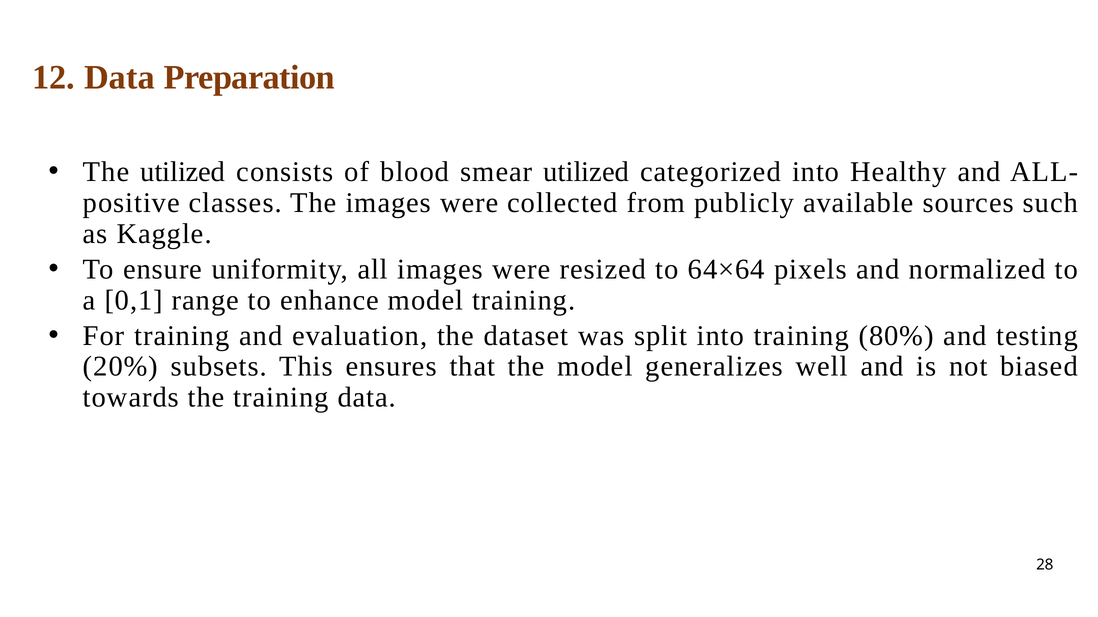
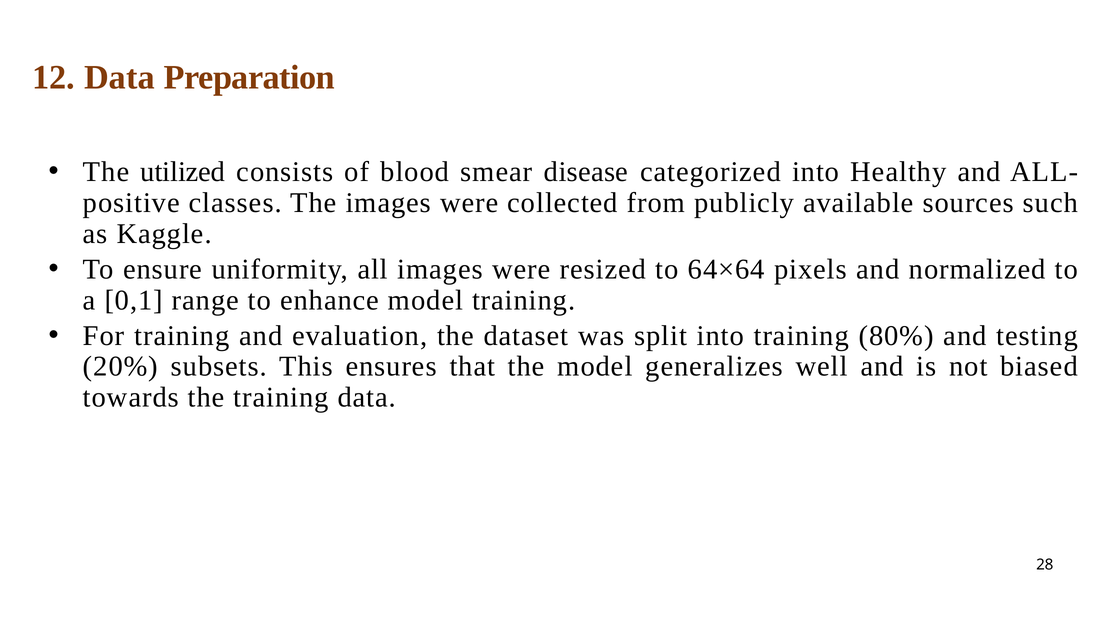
smear utilized: utilized -> disease (586, 172)
